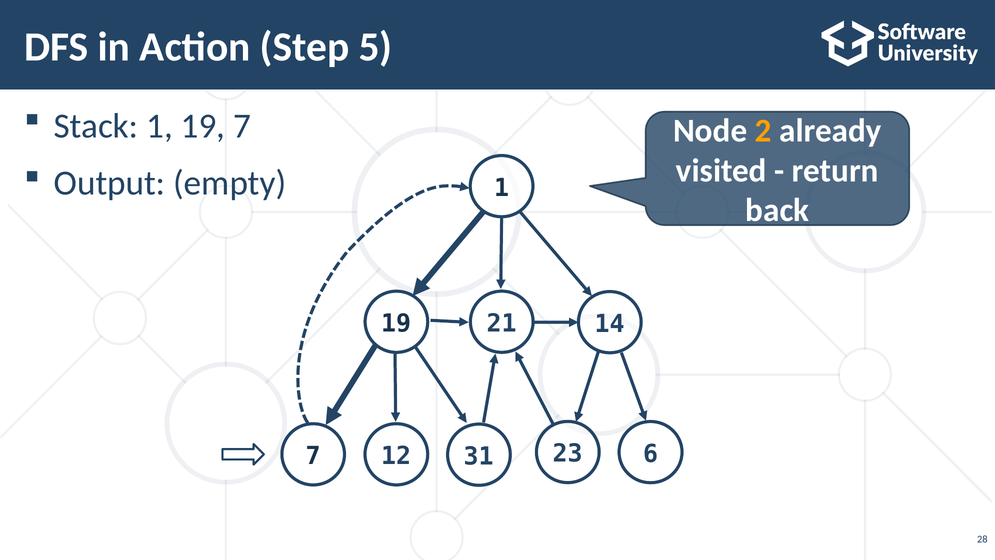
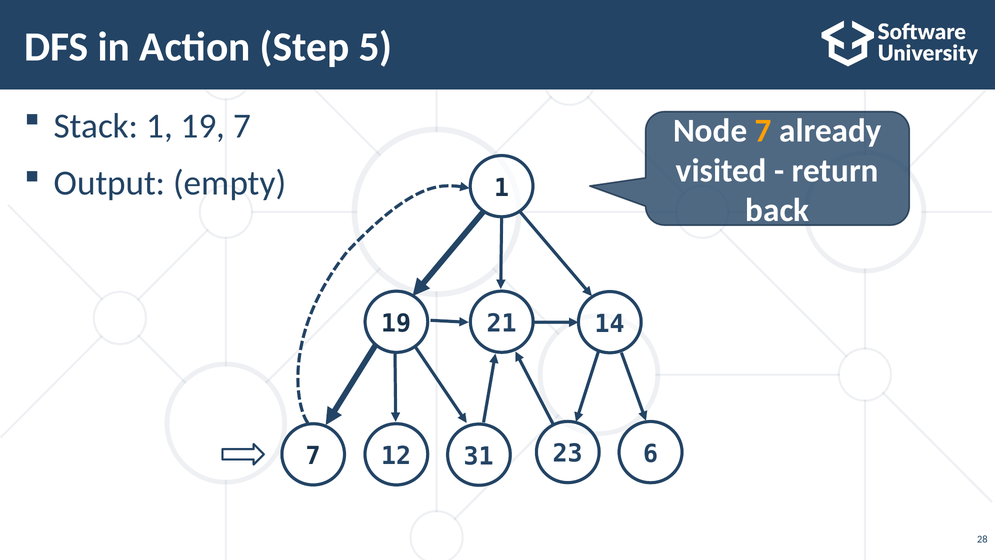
Node 2: 2 -> 7 (763, 131)
